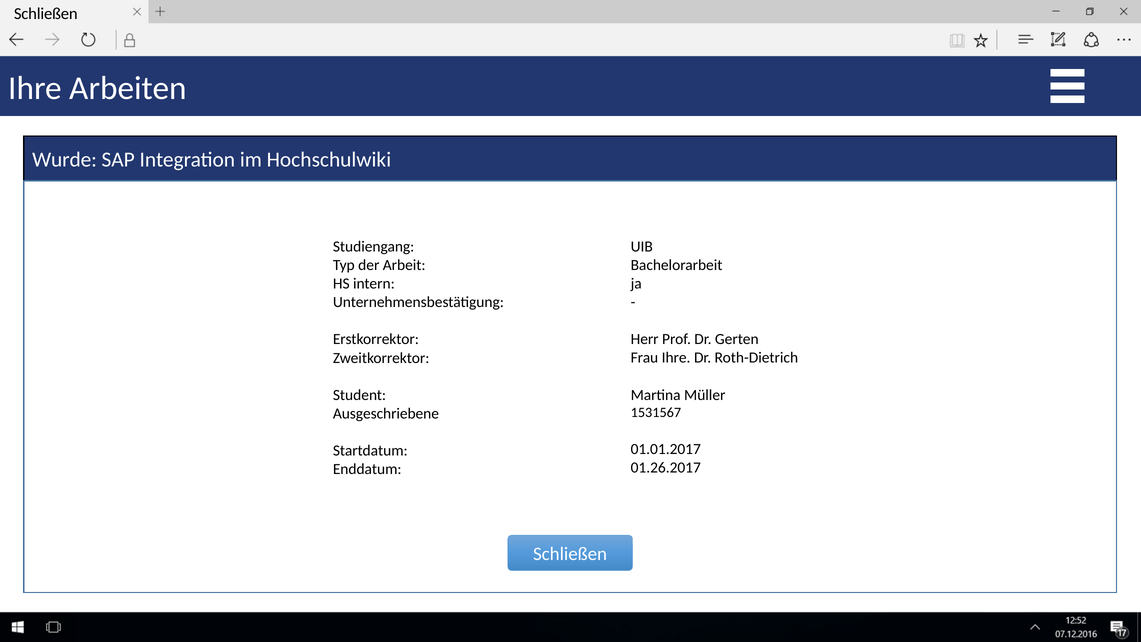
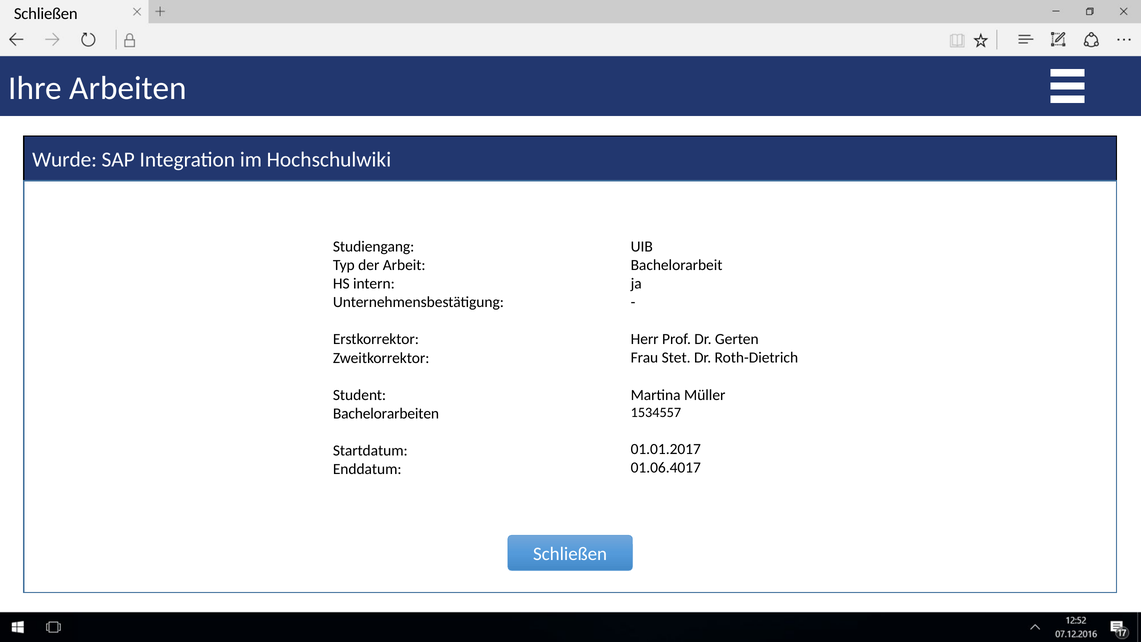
Frau Ihre: Ihre -> Stet (676, 358)
1531567: 1531567 -> 1534557 (656, 413)
Ausgeschriebene: Ausgeschriebene -> Bachelorarbeiten (386, 414)
01.26.2017: 01.26.2017 -> 01.06.4017 (666, 468)
